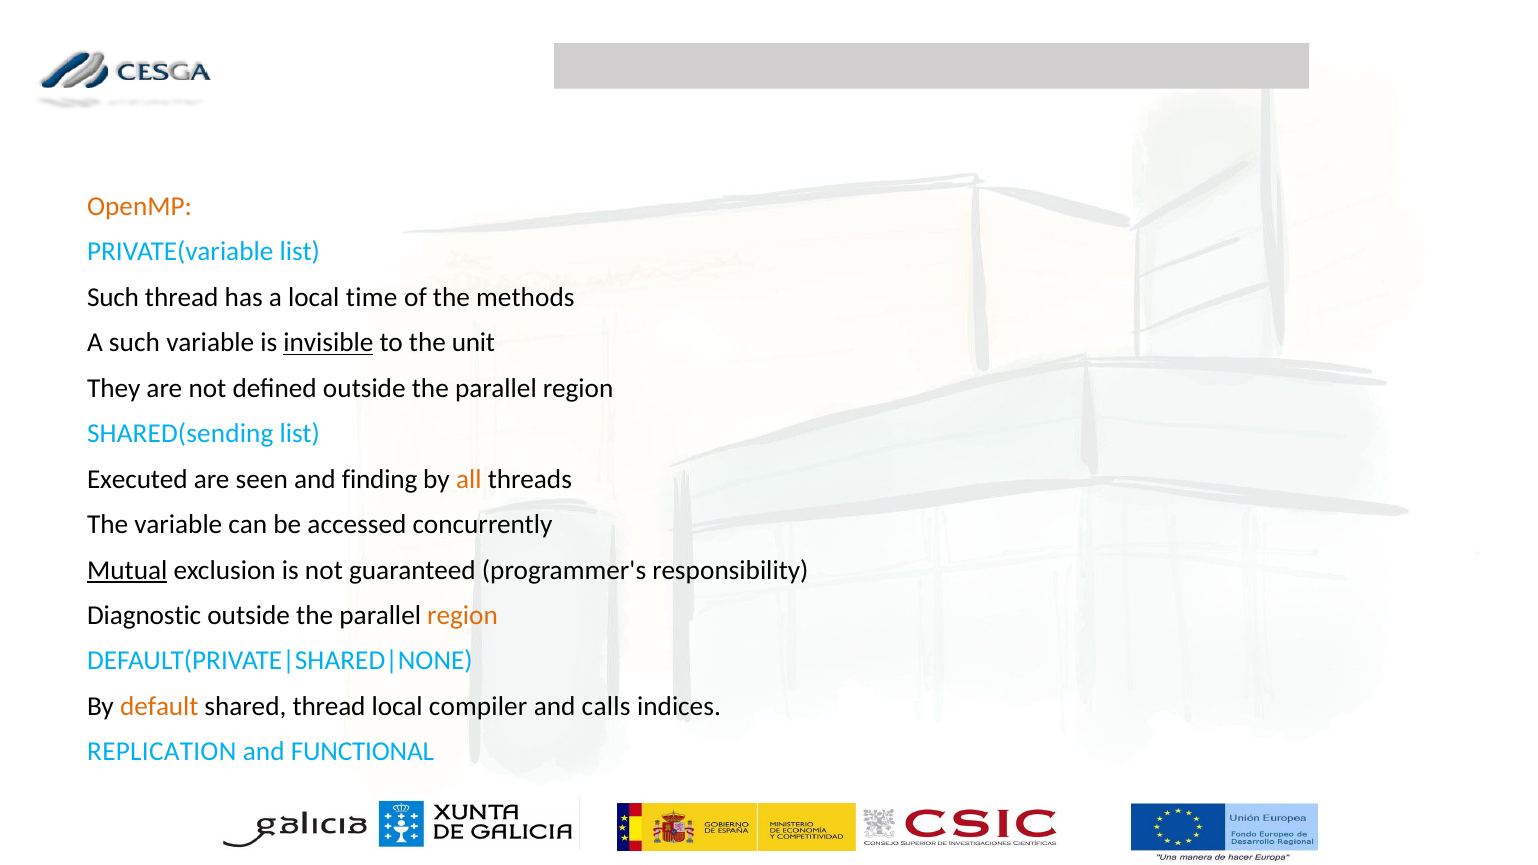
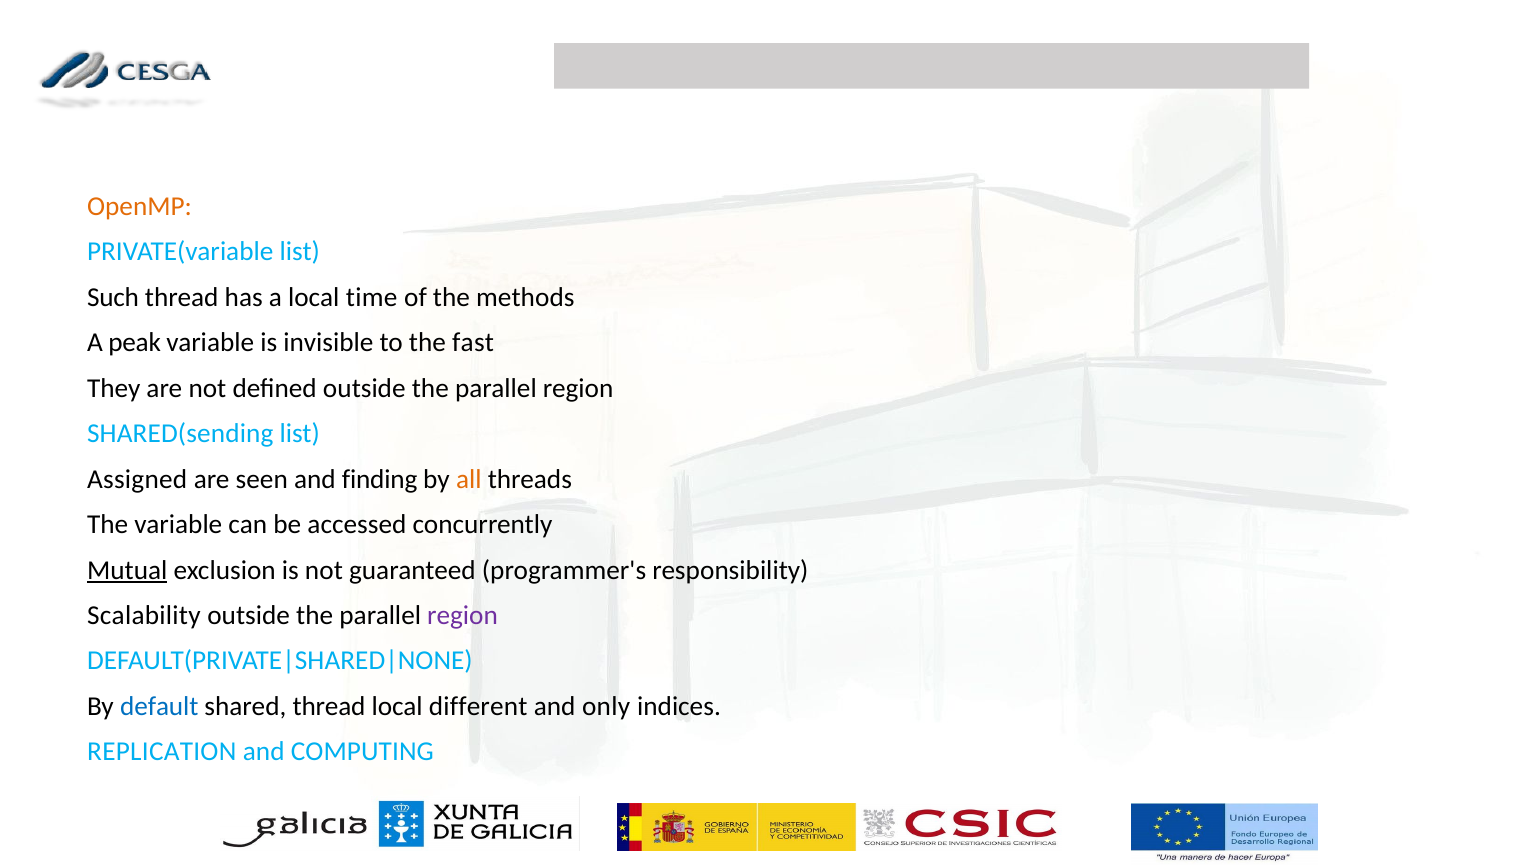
A such: such -> peak (135, 343)
invisible underline: present -> none (328, 343)
unit: unit -> fast (473, 343)
Executed: Executed -> Assigned (137, 479)
Diagnostic: Diagnostic -> Scalability (144, 616)
region colour: orange -> purple (463, 616)
default colour: orange -> blue (159, 706)
compiler: compiler -> different (478, 706)
calls: calls -> only (606, 706)
FUNCTIONAL: FUNCTIONAL -> COMPUTING (362, 752)
